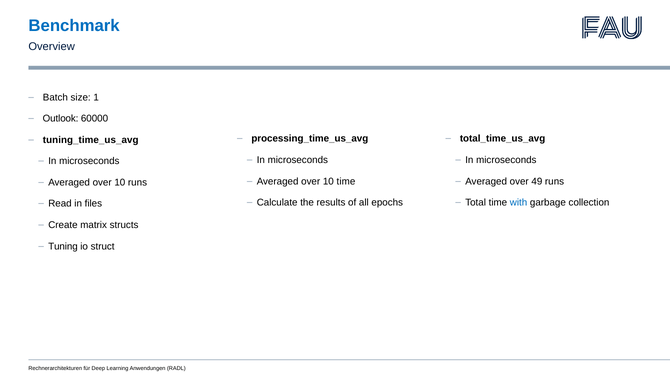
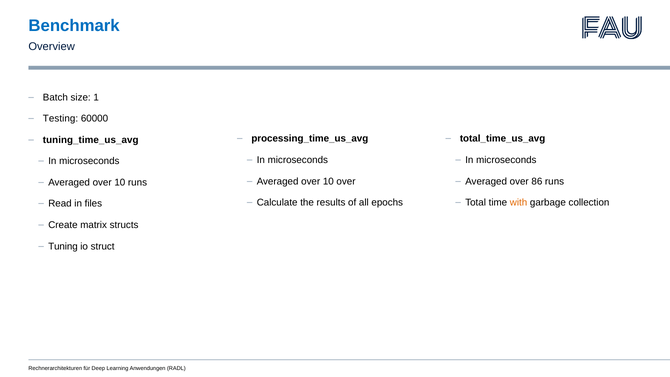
Outlook: Outlook -> Testing (60, 119)
10 time: time -> over (346, 181)
49: 49 -> 86 (537, 181)
with colour: blue -> orange (519, 203)
